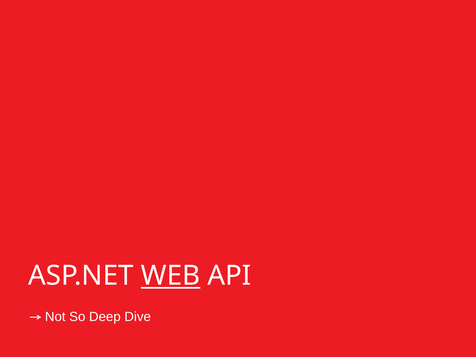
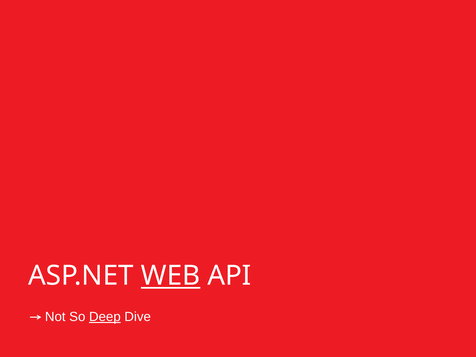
Deep underline: none -> present (105, 317)
